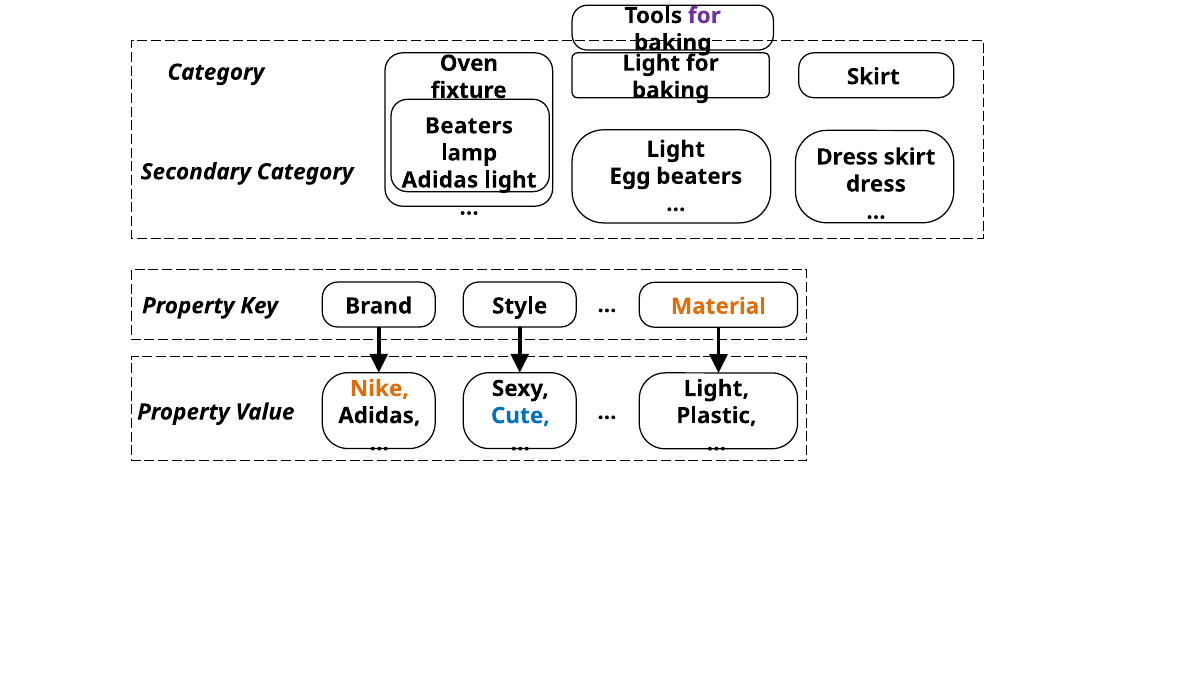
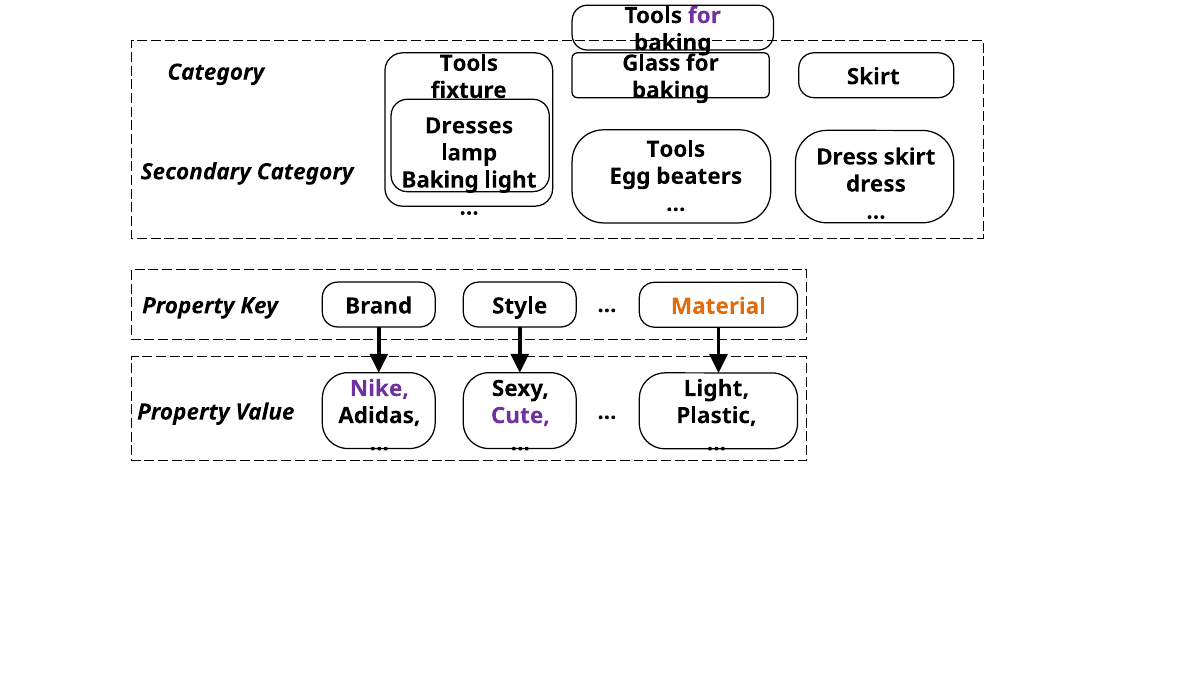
Oven: Oven -> Tools (469, 63)
Light: Light -> Glass (651, 63)
Beaters: Beaters -> Dresses (469, 126)
Light: Light -> Tools (676, 149)
Adidas: Adidas -> Baking (440, 180)
Nike colour: orange -> purple (379, 389)
Cute colour: blue -> purple (520, 416)
